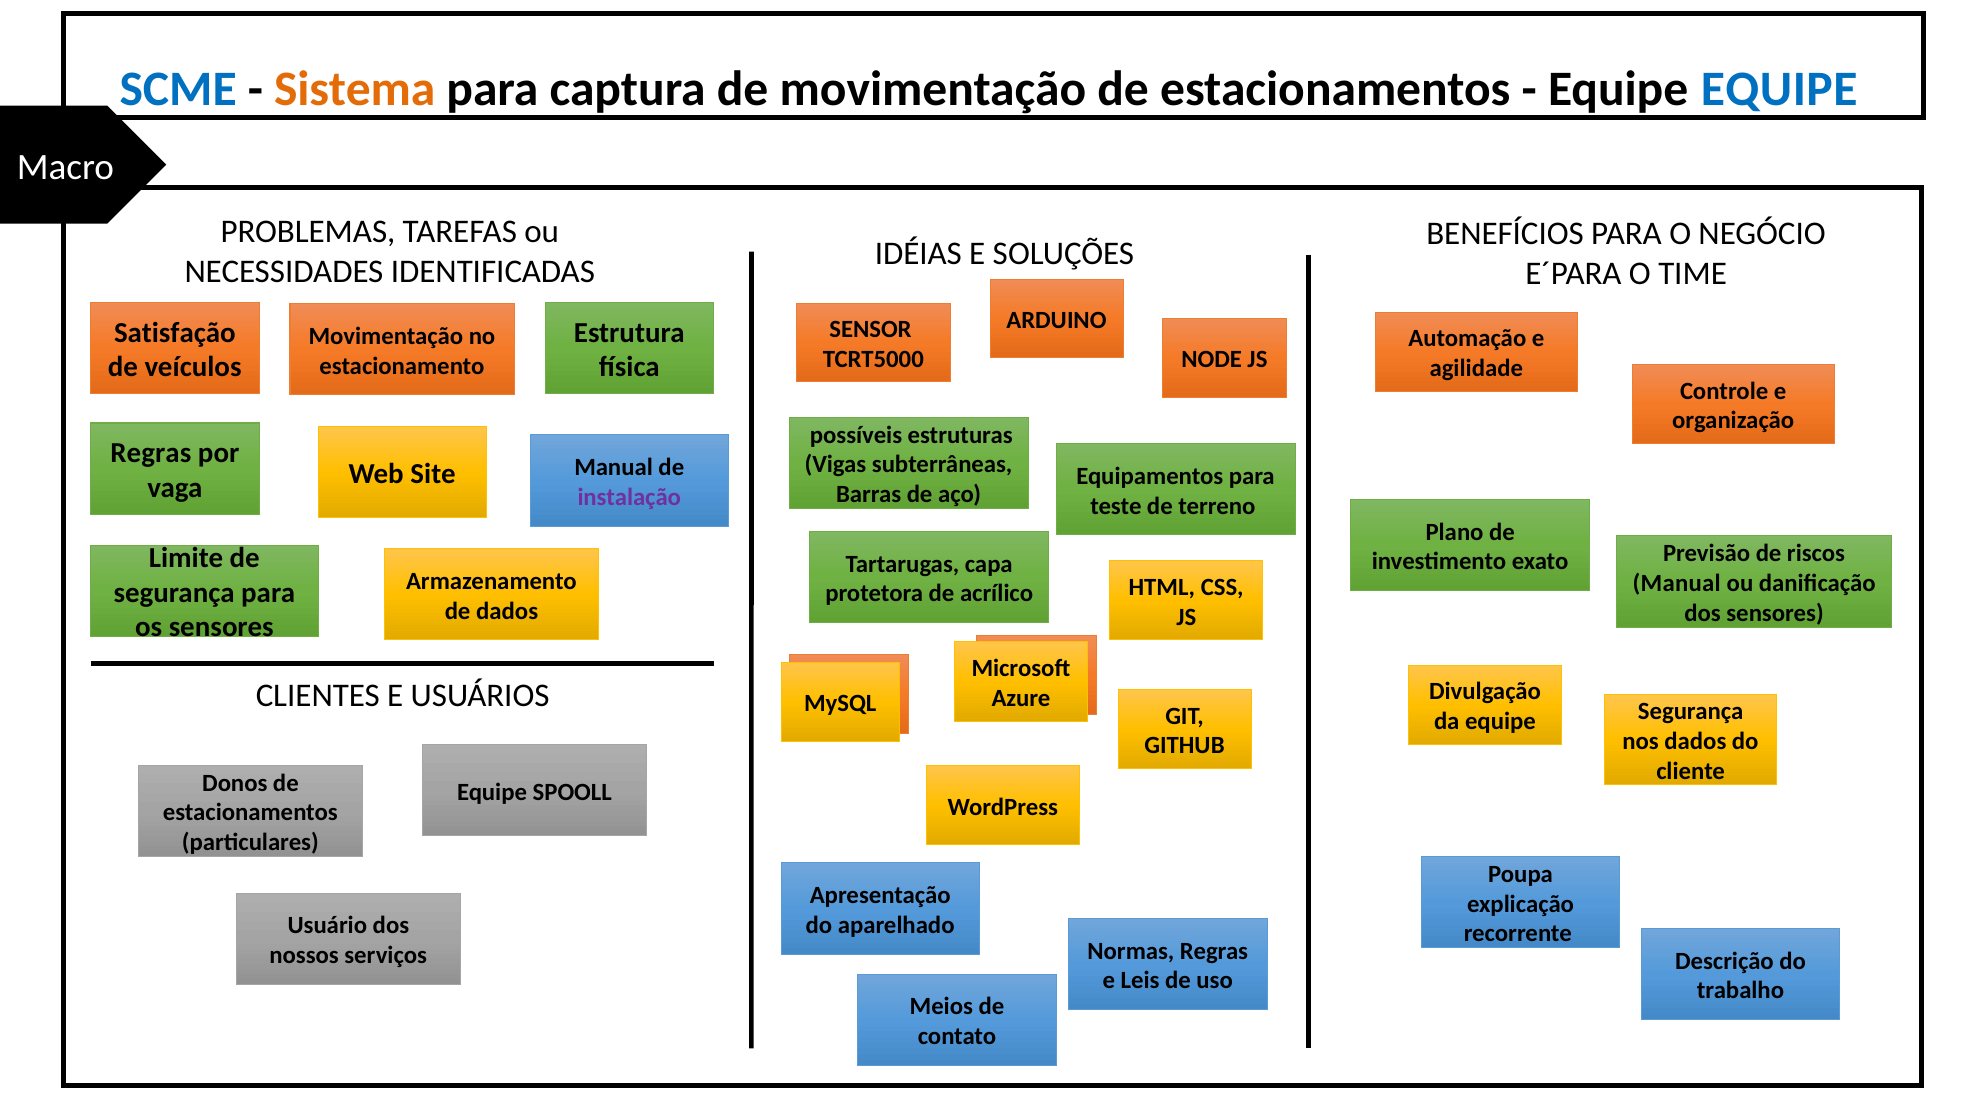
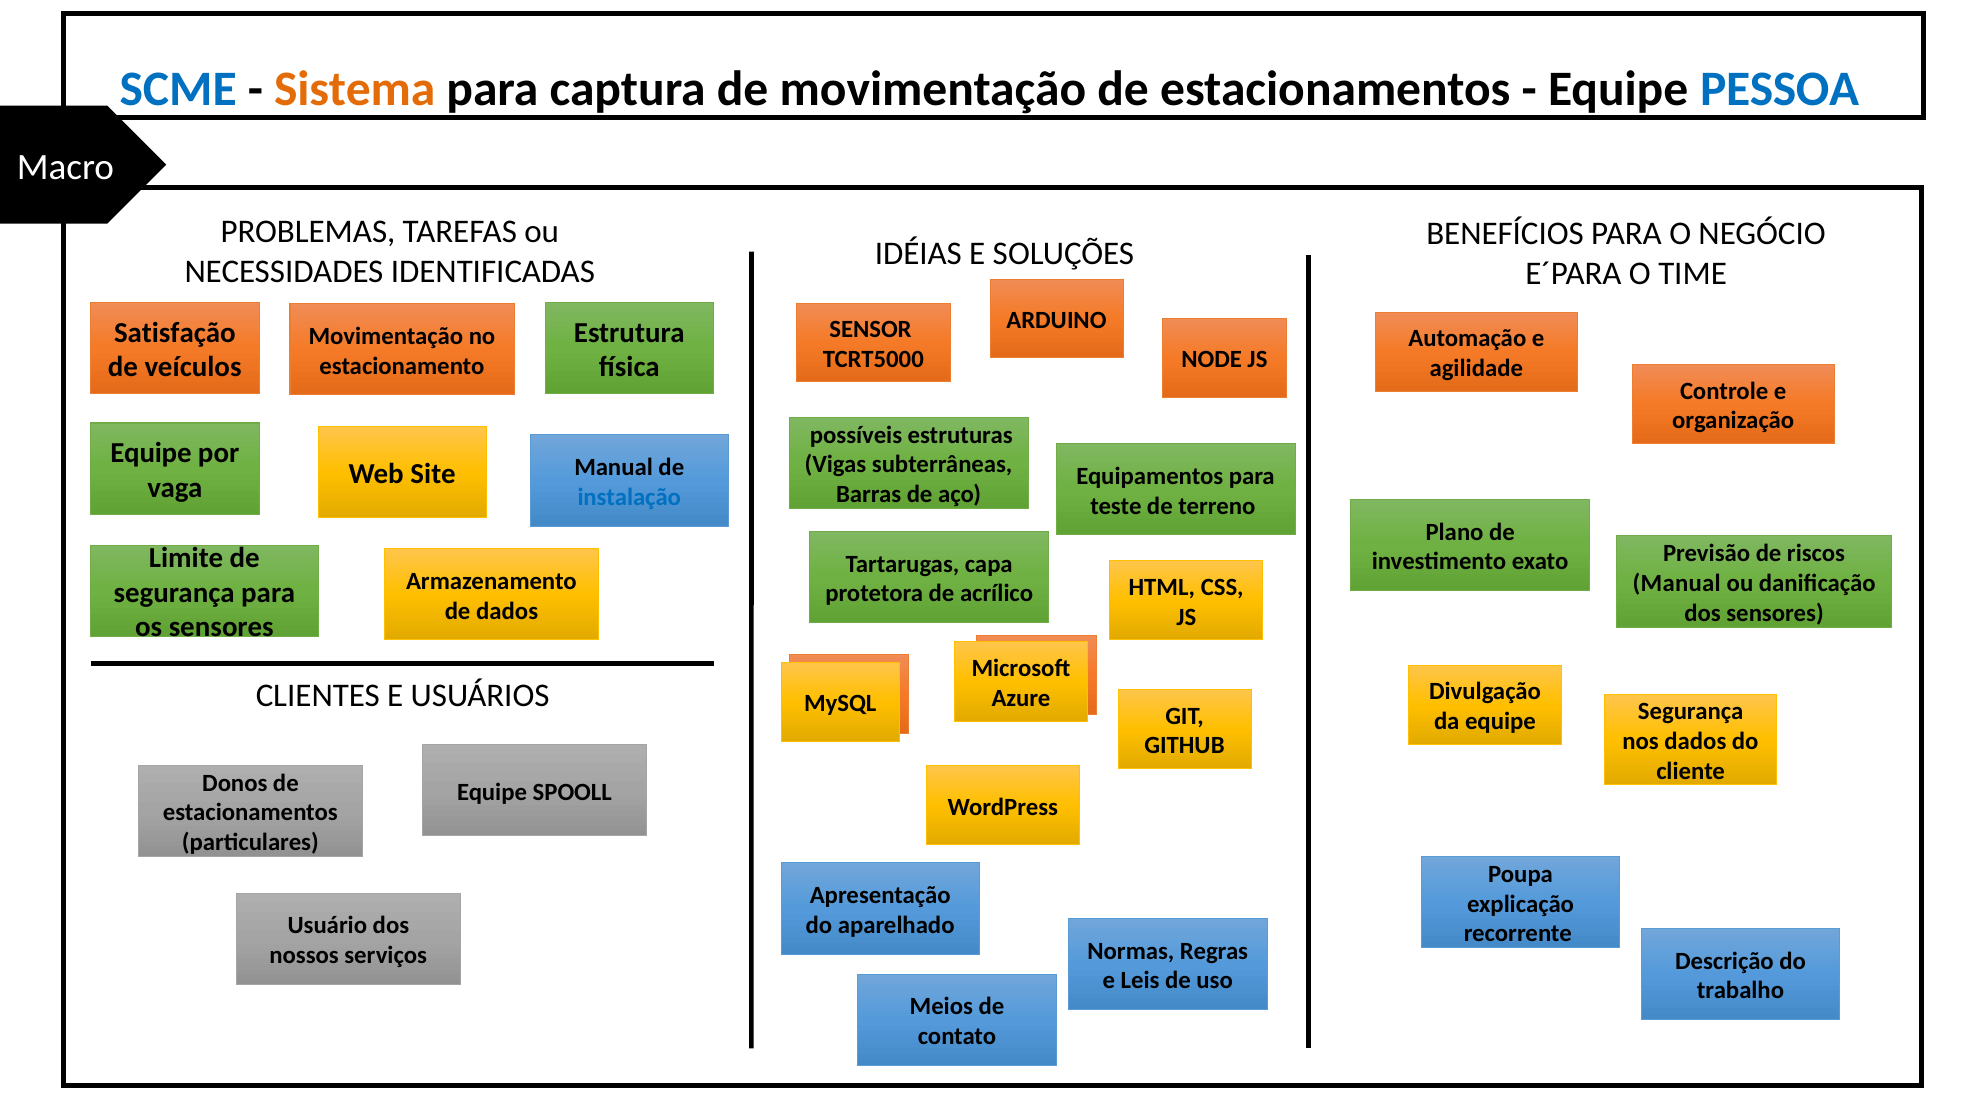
Equipe EQUIPE: EQUIPE -> PESSOA (1780, 89)
Regras: Regras -> Equipe (151, 453)
instalação colour: purple -> blue (629, 497)
